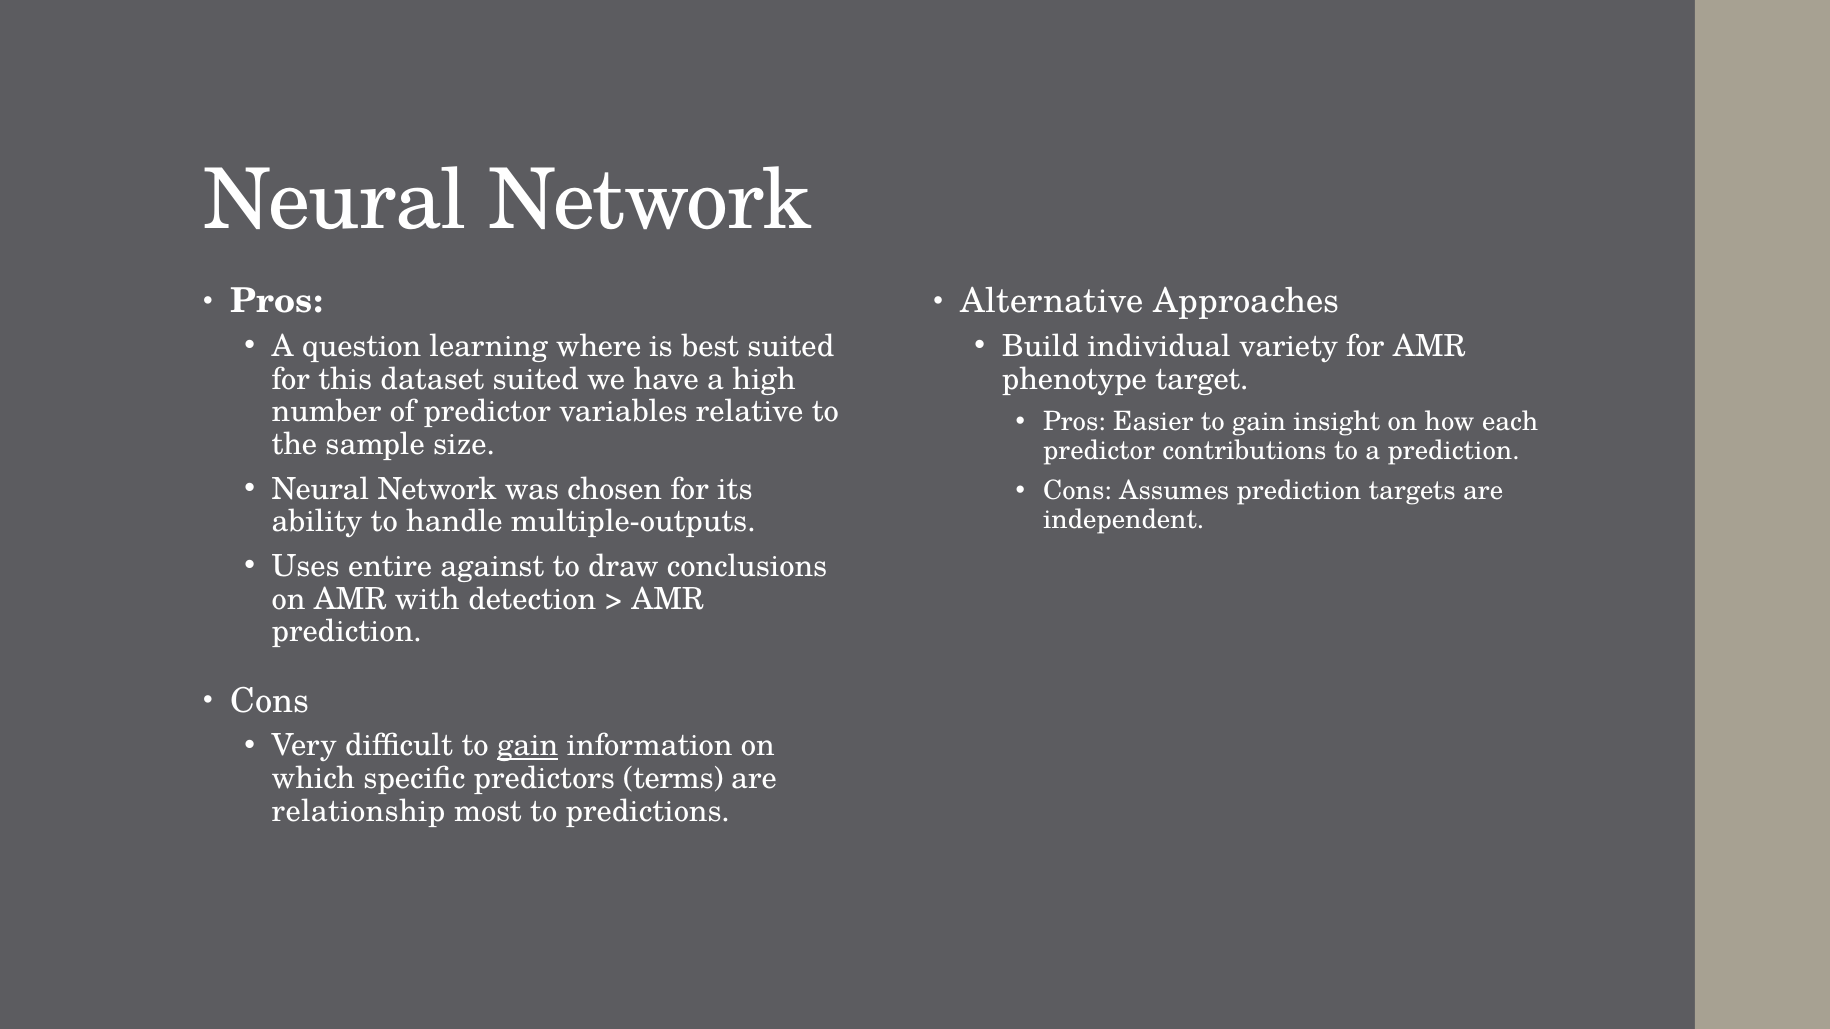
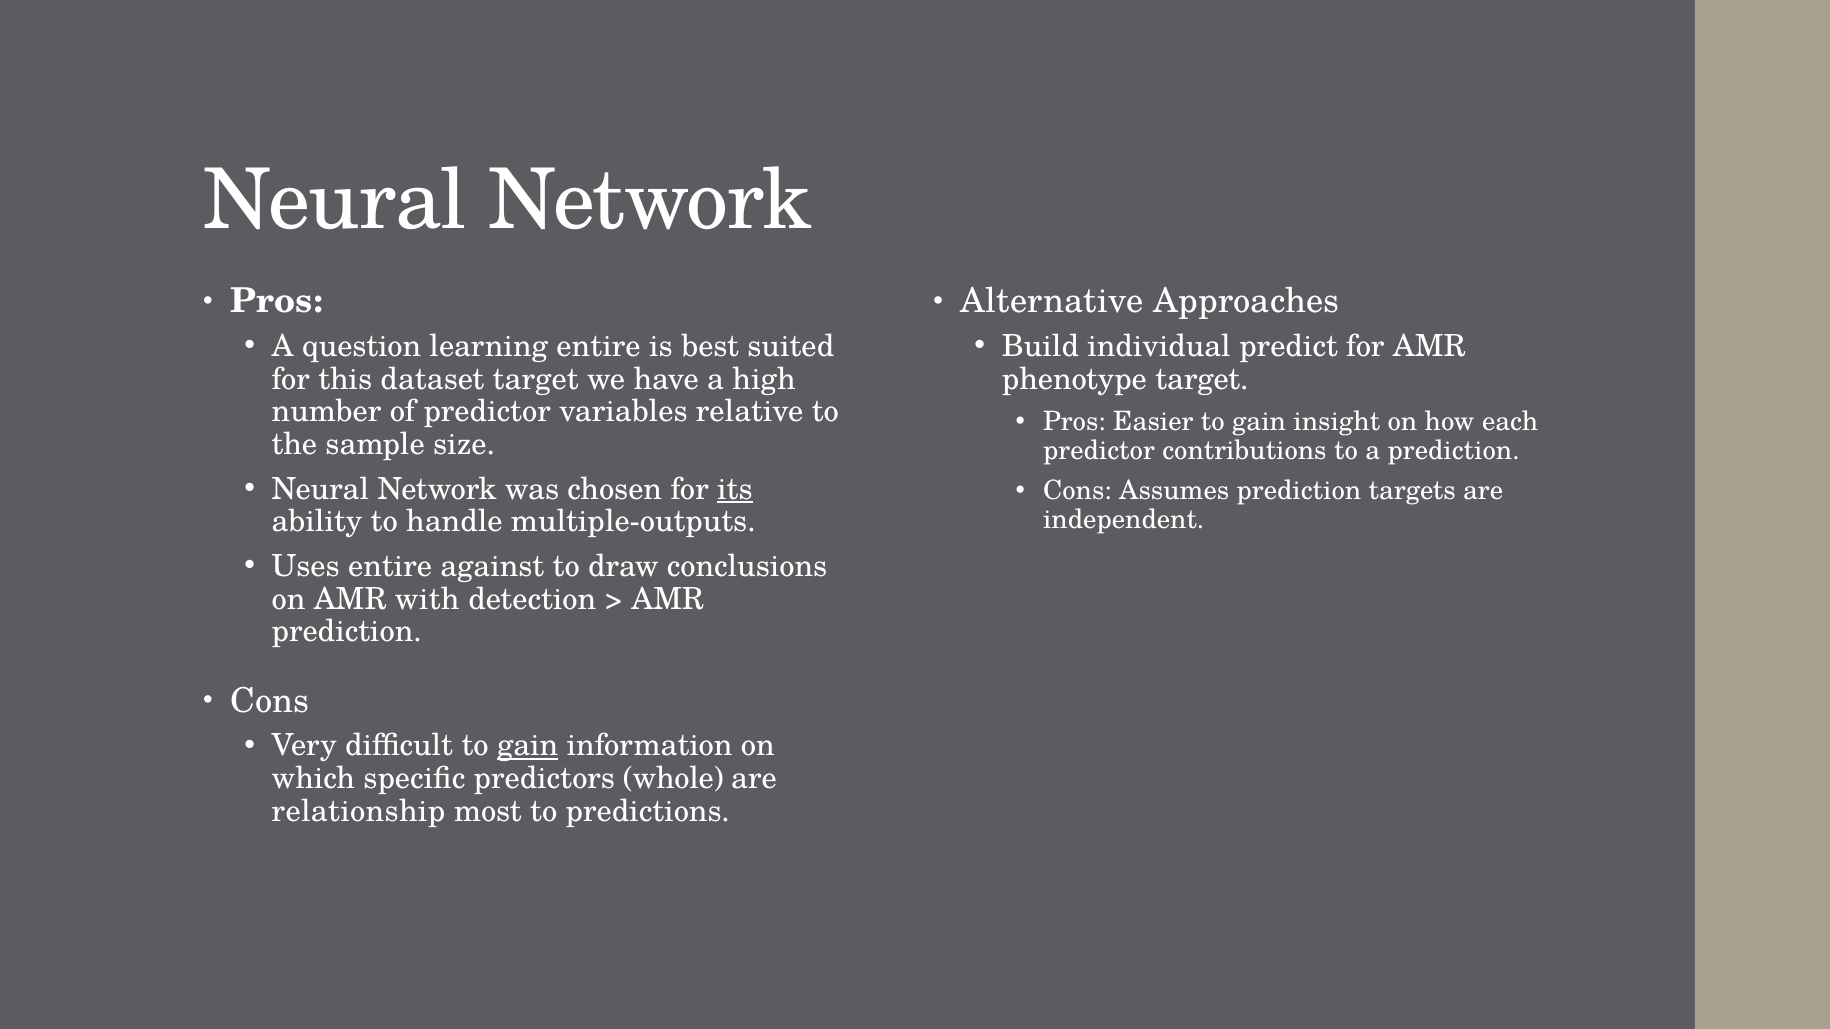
learning where: where -> entire (599, 346)
variety: variety -> predict (1289, 346)
dataset suited: suited -> target (536, 379)
its underline: none -> present (735, 489)
terms: terms -> whole (673, 779)
